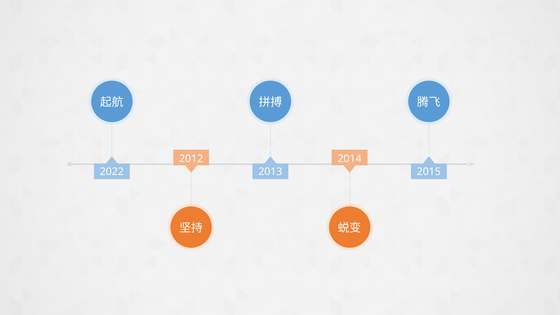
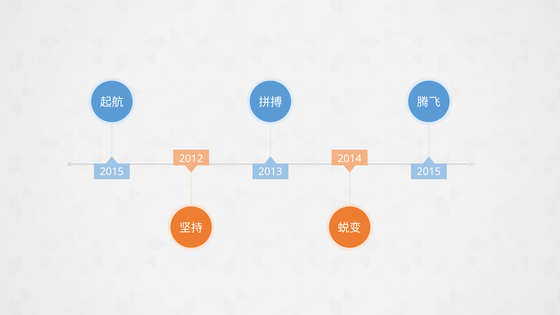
2022: 2022 -> 2015 (112, 172)
